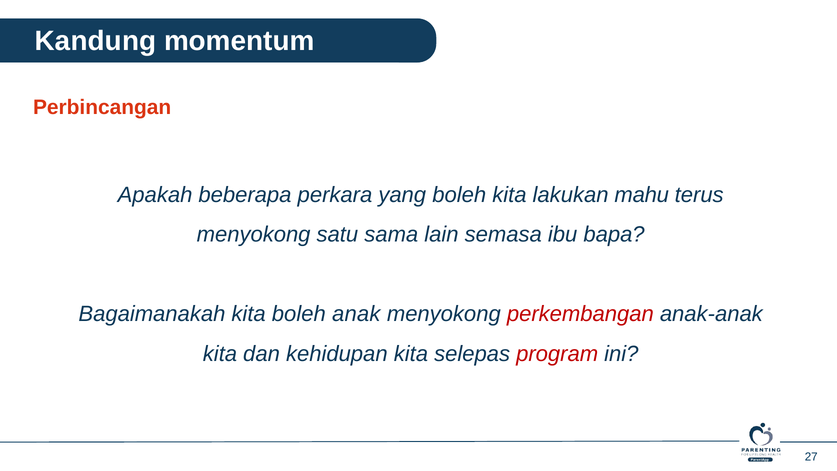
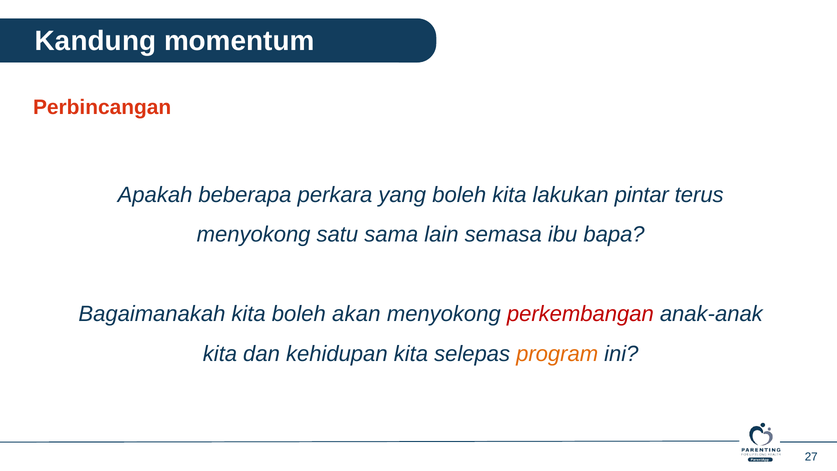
mahu: mahu -> pintar (642, 195)
anak: anak -> akan (356, 314)
program colour: red -> orange (557, 354)
